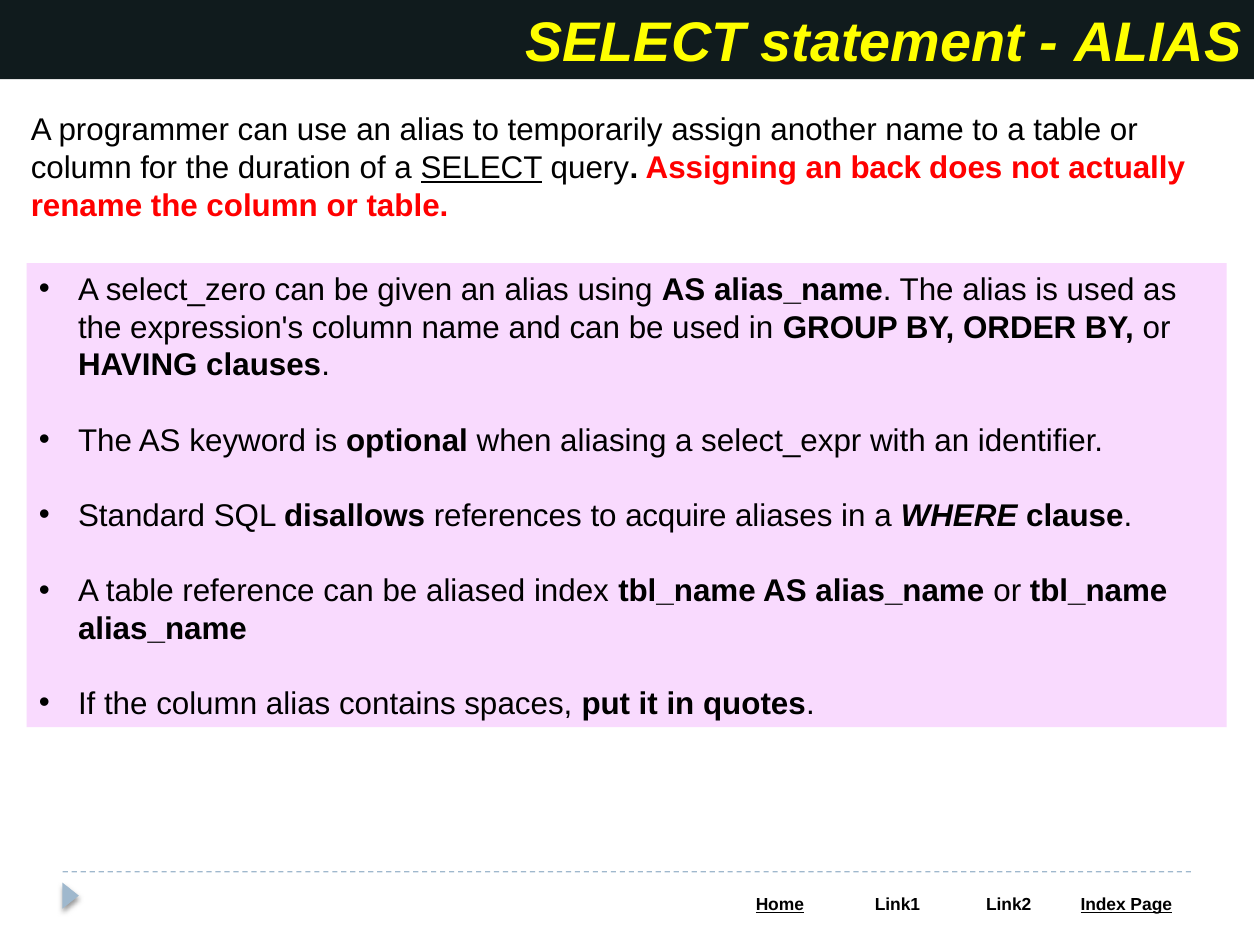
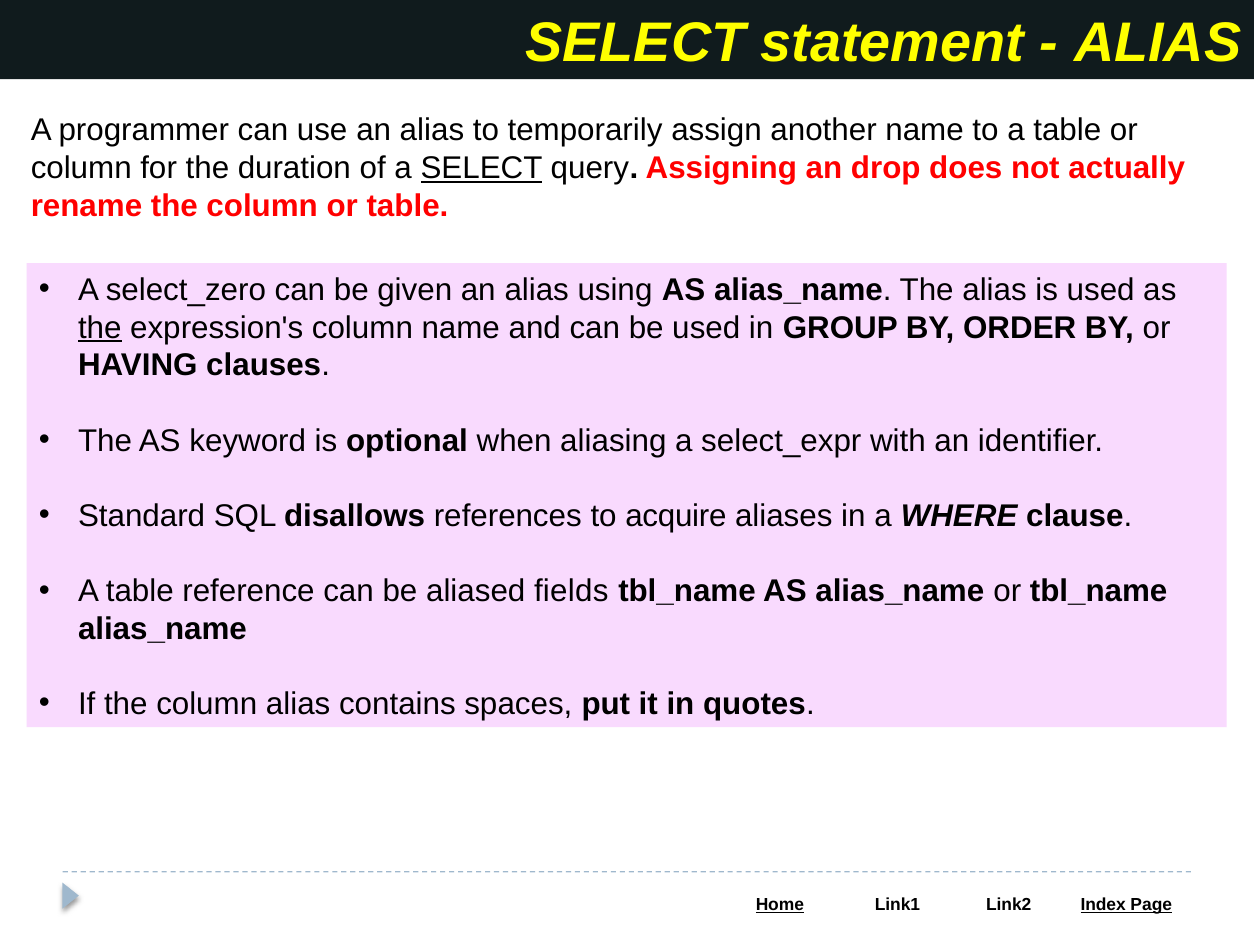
back: back -> drop (886, 168)
the underline: none -> present (100, 328)
aliased index: index -> fields (571, 591)
